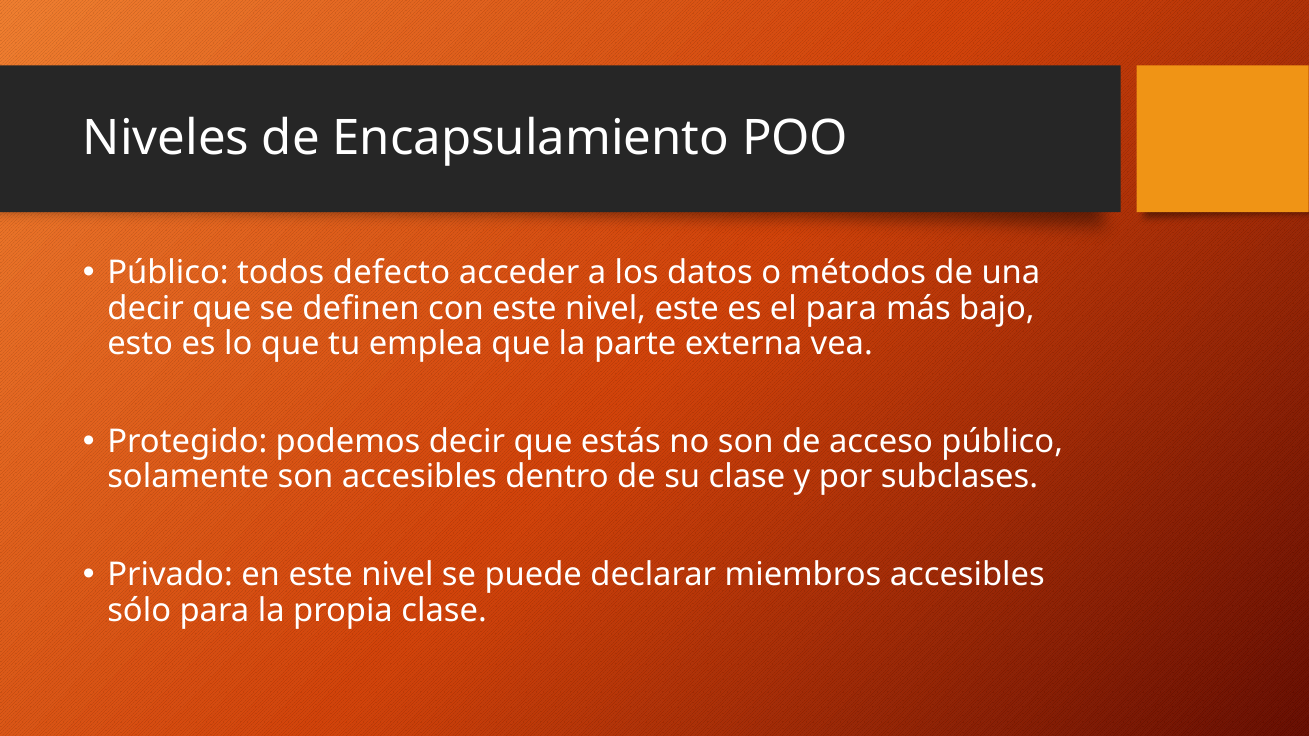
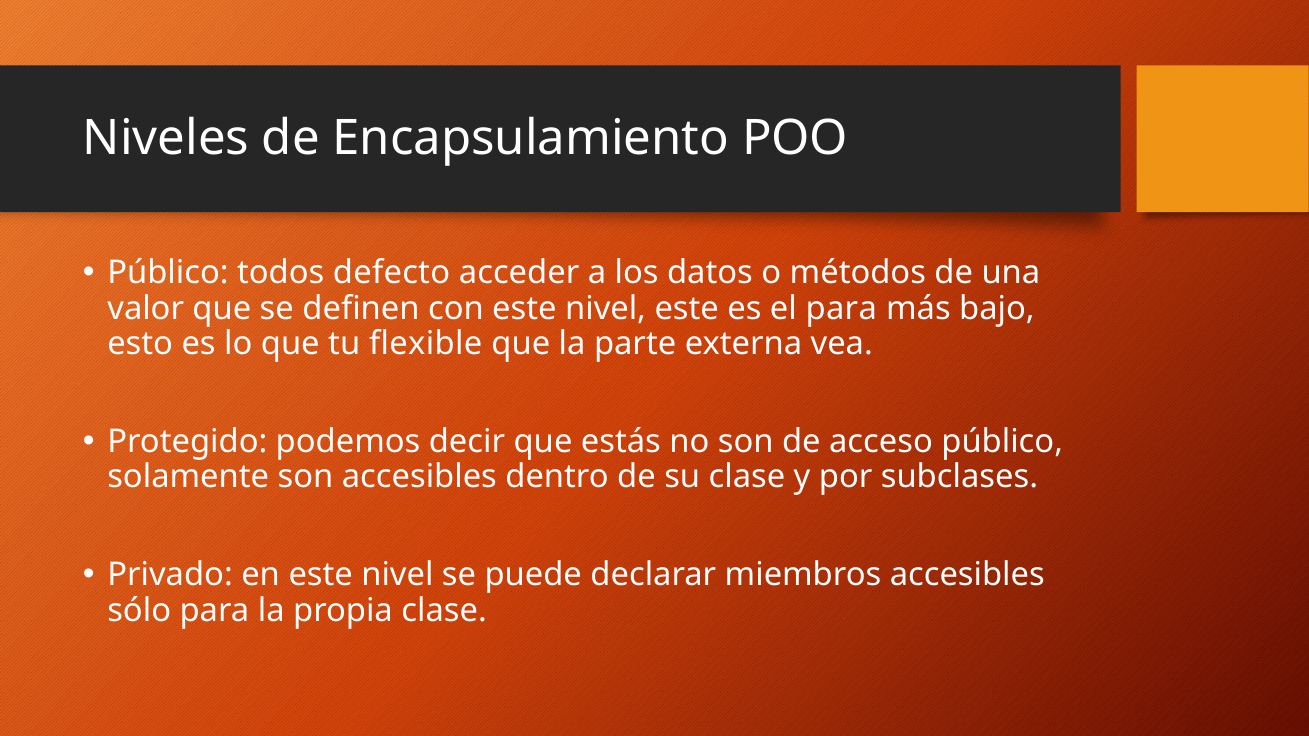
decir: decir -> valor (146, 309)
emplea: emplea -> flexible (426, 344)
